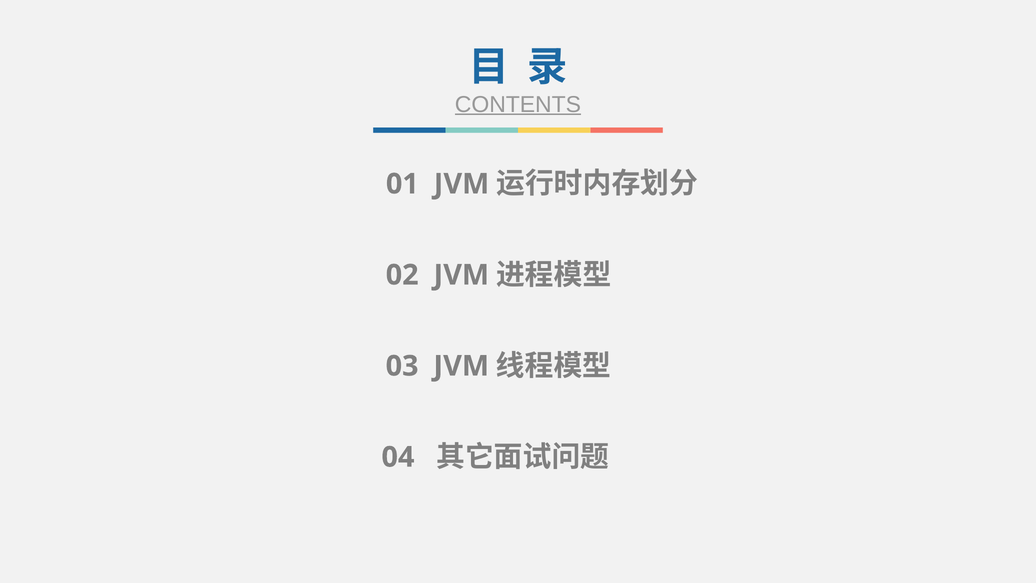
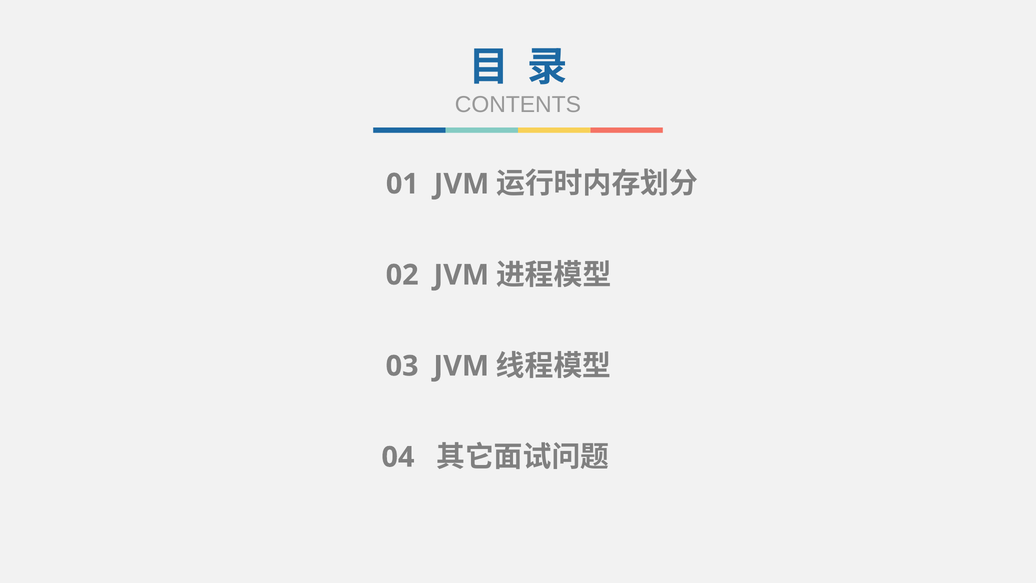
CONTENTS underline: present -> none (518, 104)
